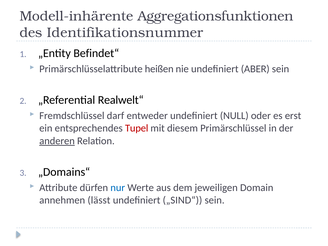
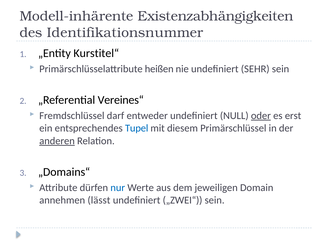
Aggregationsfunktionen: Aggregationsfunktionen -> Existenzabhängigkeiten (216, 16)
Befindet“: Befindet“ -> Kurstitel“ (96, 53)
ABER: ABER -> SEHR (255, 69)
Realwelt“: Realwelt“ -> Vereines“ (121, 100)
oder underline: none -> present (261, 116)
Tupel colour: red -> blue (137, 128)
„SIND“: „SIND“ -> „ZWEI“ (183, 200)
